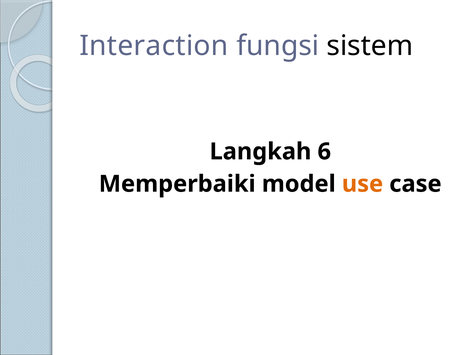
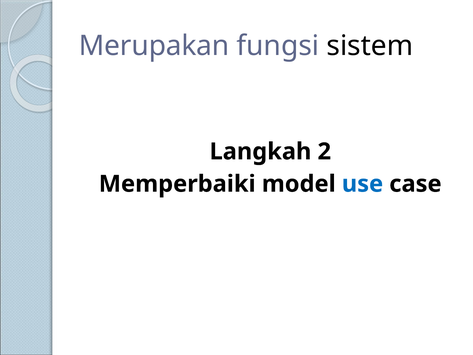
Interaction: Interaction -> Merupakan (154, 46)
6: 6 -> 2 (324, 151)
use colour: orange -> blue (362, 184)
